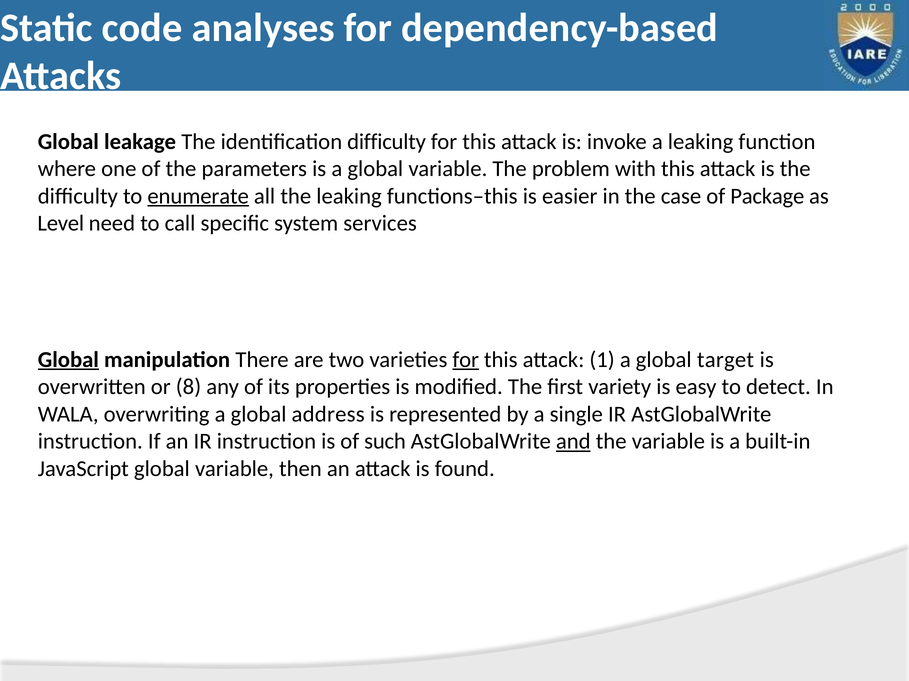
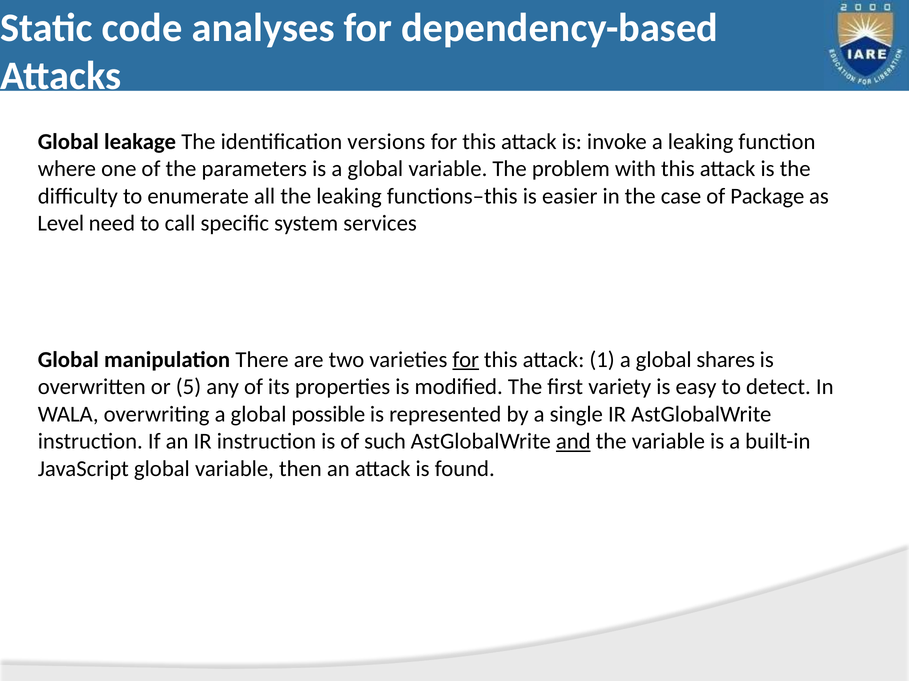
identification difficulty: difficulty -> versions (386, 142)
enumerate underline: present -> none (198, 196)
Global underline: present -> none (68, 360)
target: target -> shares (726, 360)
8: 8 -> 5 (188, 387)
address: address -> possible (328, 415)
